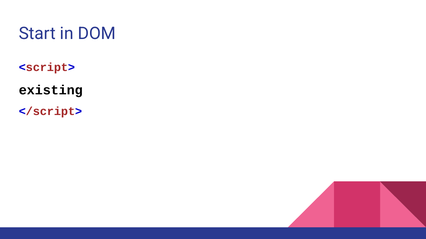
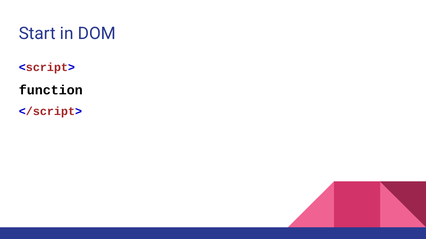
existing: existing -> function (51, 90)
